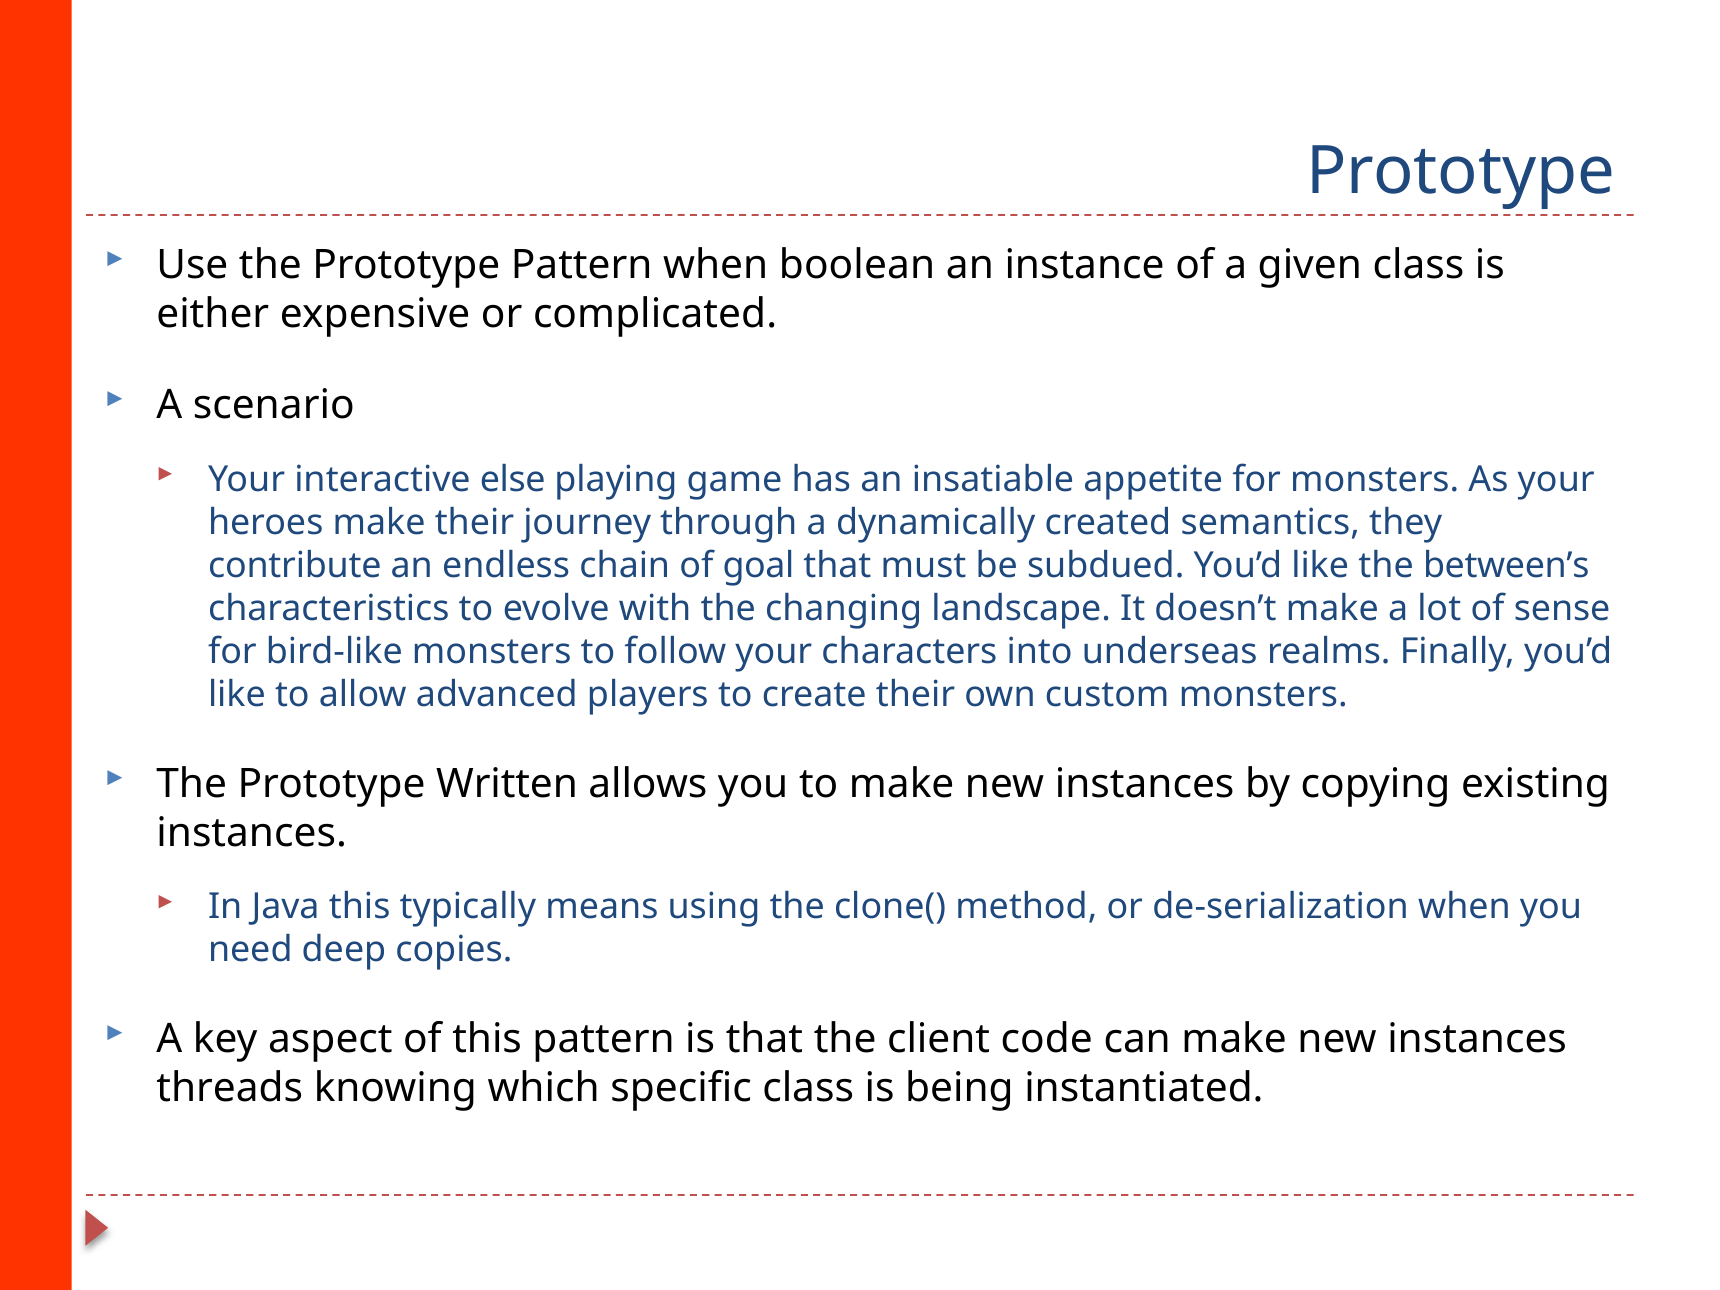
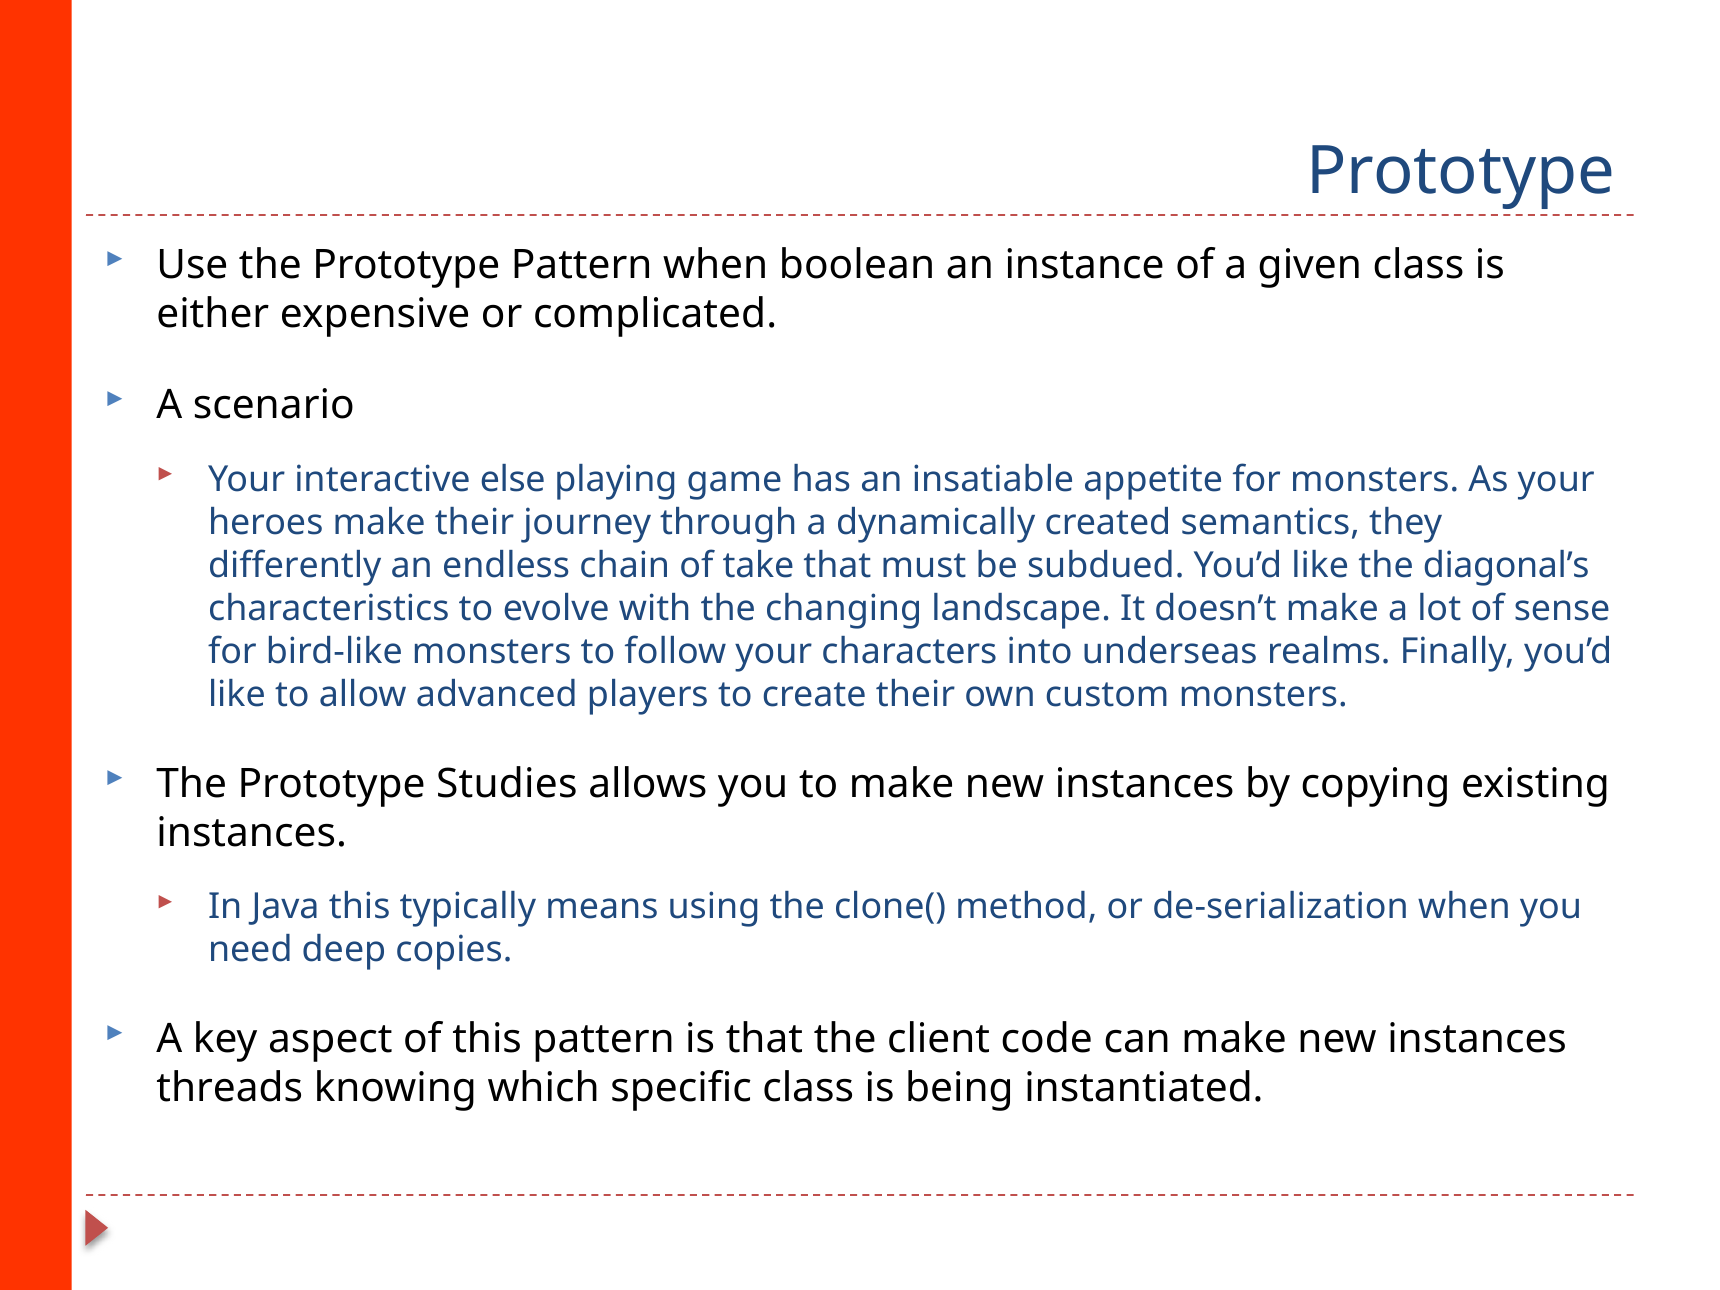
contribute: contribute -> differently (295, 566)
goal: goal -> take (758, 566)
between’s: between’s -> diagonal’s (1506, 566)
Written: Written -> Studies (507, 784)
